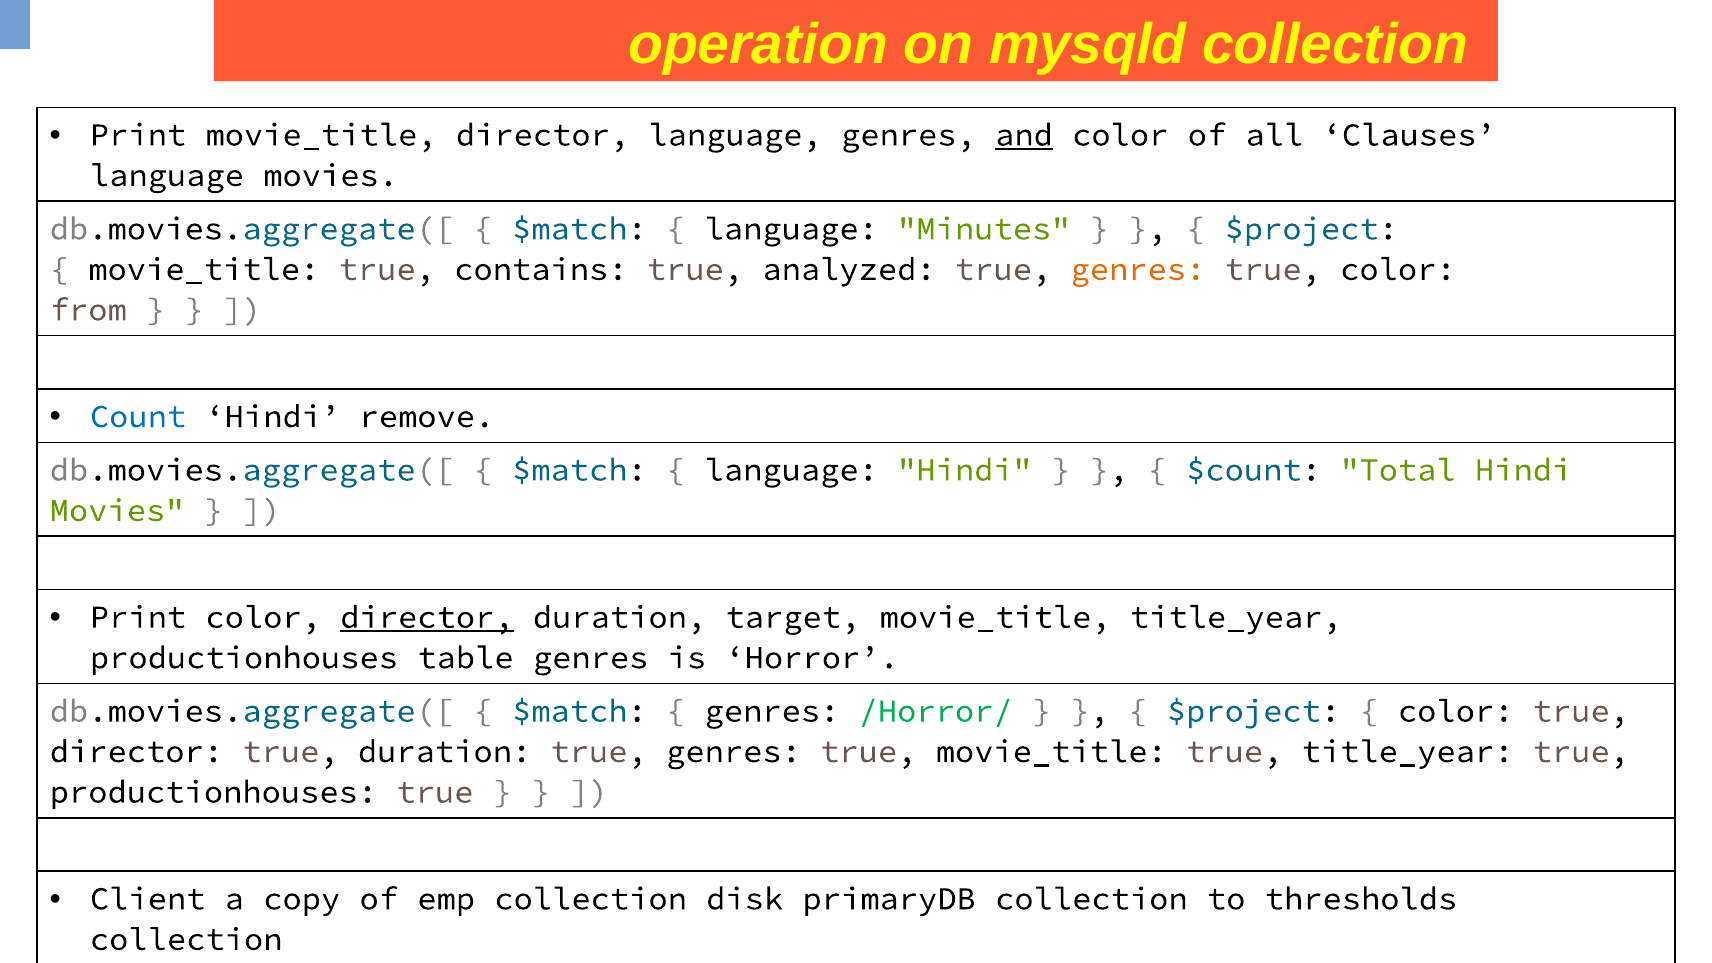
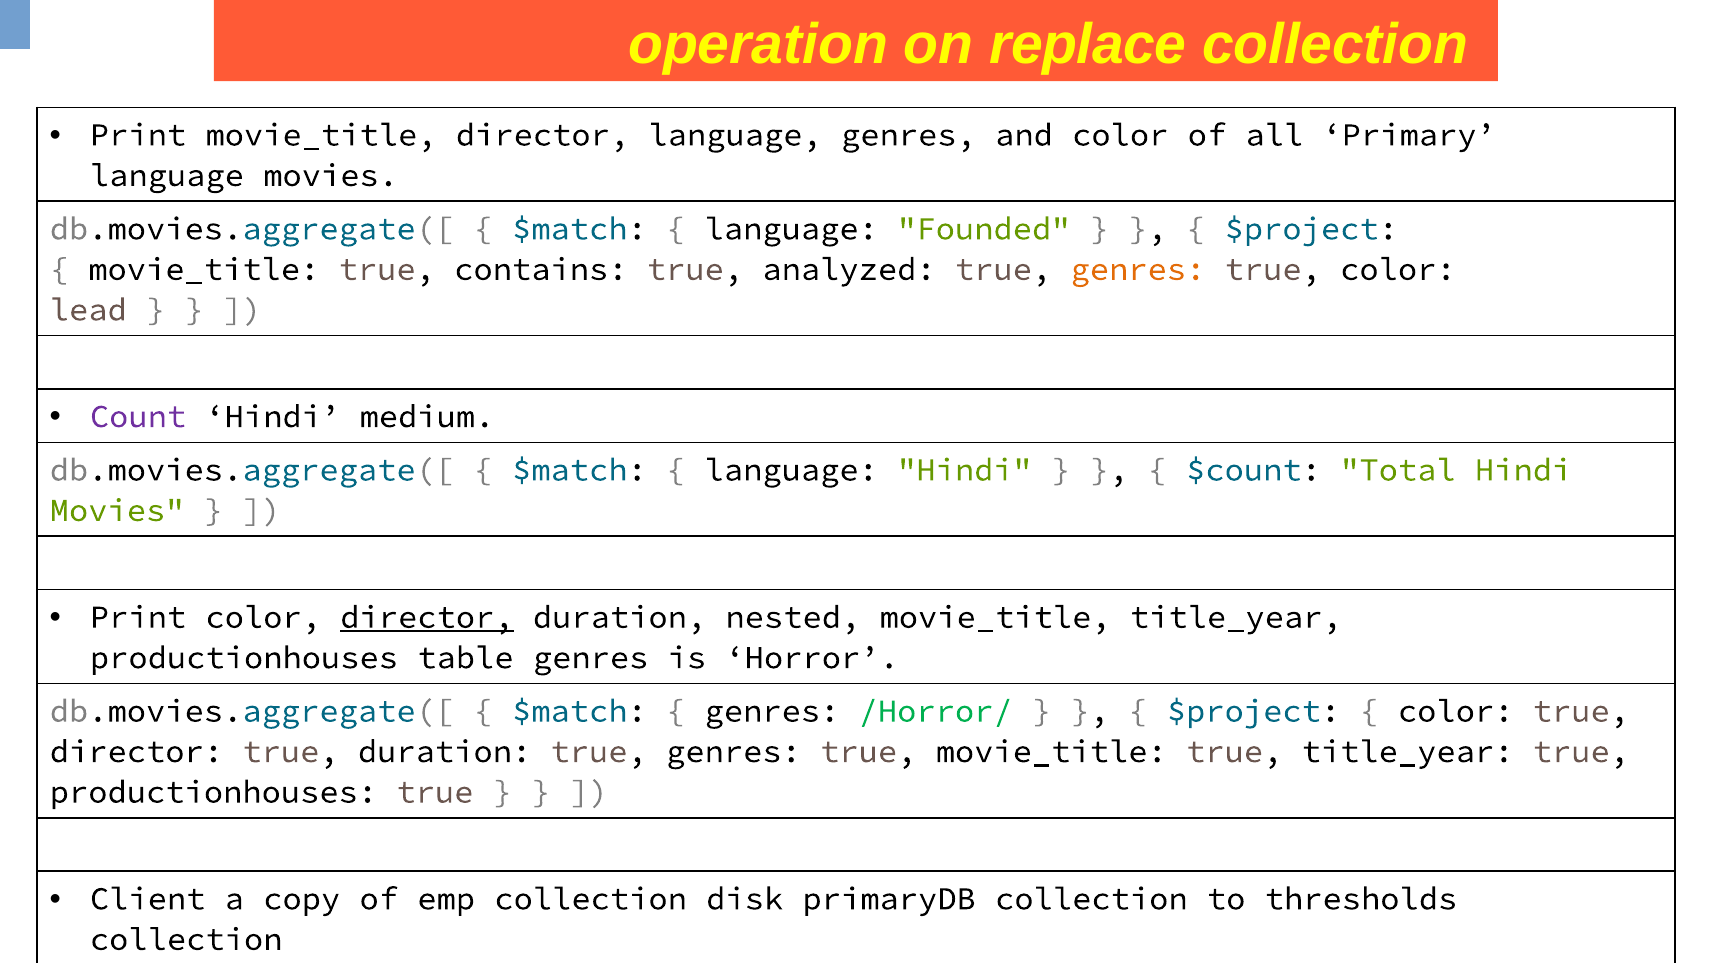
mysqld: mysqld -> replace (1088, 45)
and underline: present -> none (1024, 135)
Clauses: Clauses -> Primary (1409, 135)
Minutes: Minutes -> Founded (984, 229)
from: from -> lead (88, 310)
Count colour: blue -> purple (138, 417)
remove: remove -> medium (427, 417)
target: target -> nested (793, 617)
